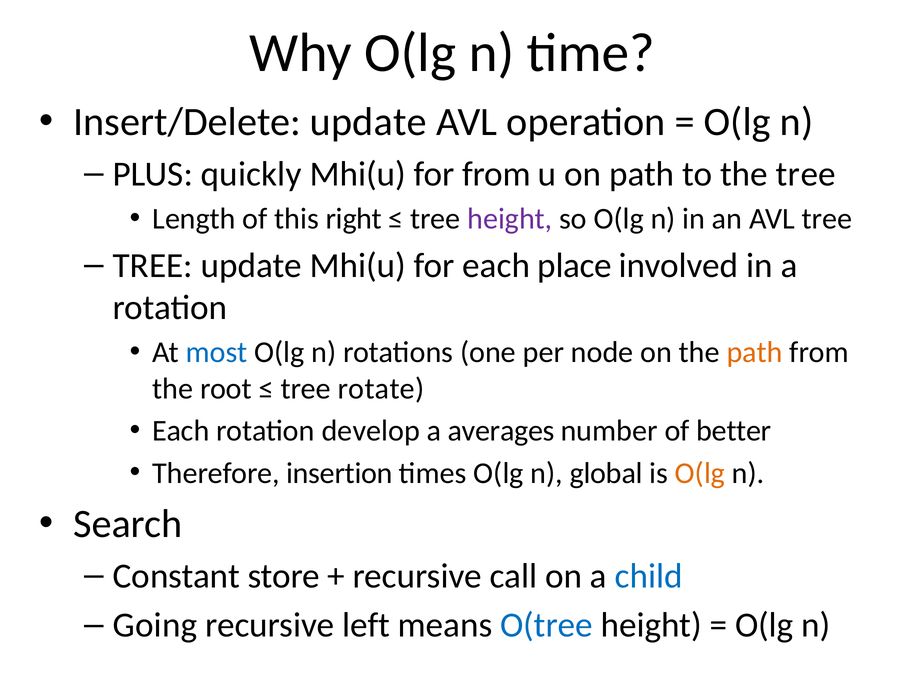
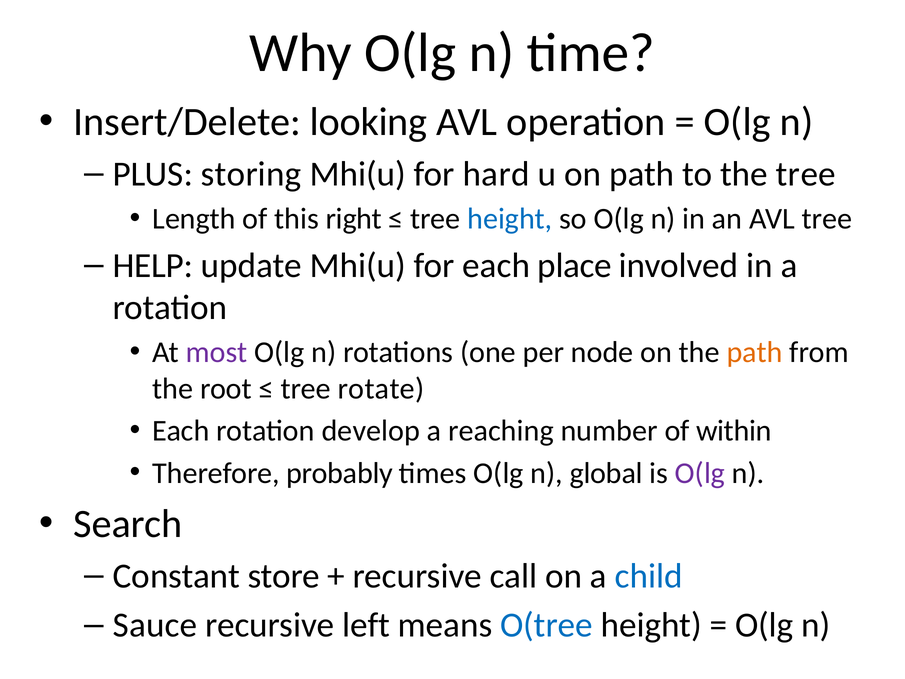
Insert/Delete update: update -> looking (369, 122)
quickly: quickly -> storing (251, 174)
for from: from -> hard (496, 174)
height colour: purple -> blue (510, 219)
TREE: TREE -> HELP (153, 265)
most colour: blue -> purple (217, 352)
averages: averages -> reaching (501, 431)
better: better -> within (734, 431)
insertion: insertion -> probably (339, 473)
O(lg colour: orange -> purple (700, 473)
Going: Going -> Sauce (155, 625)
